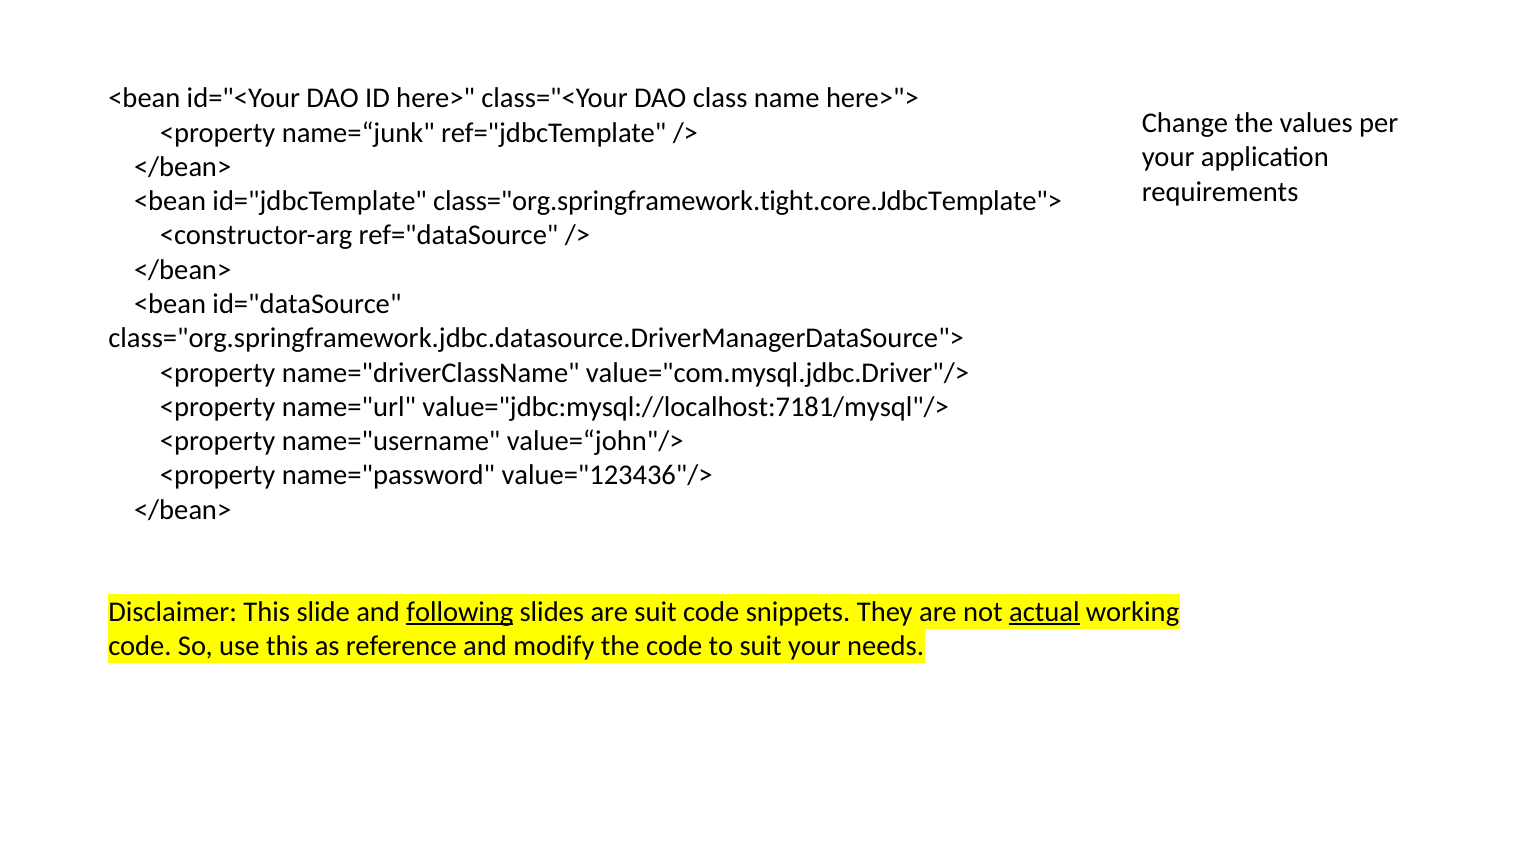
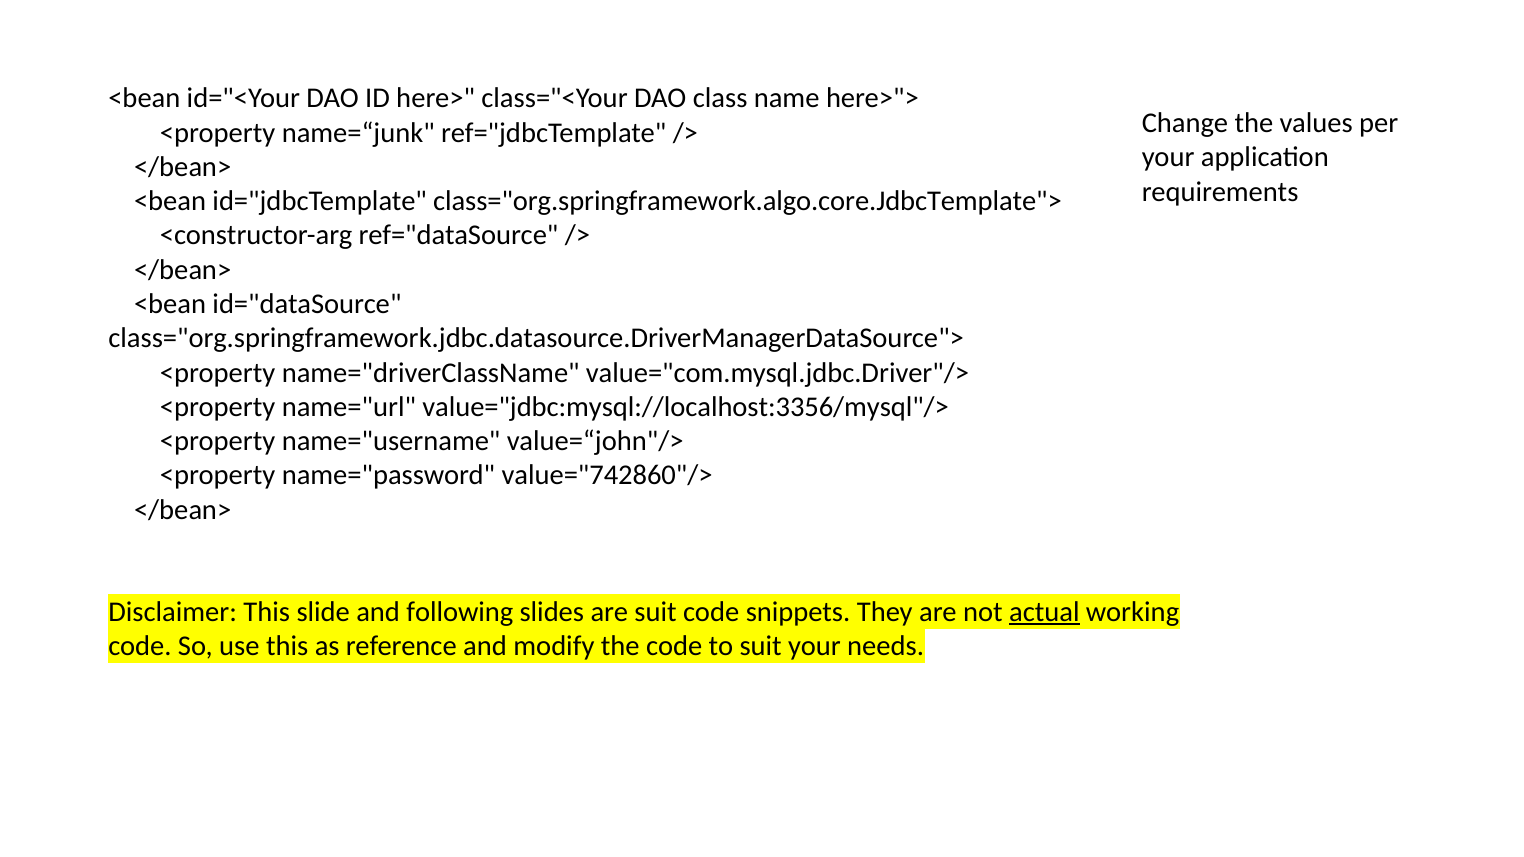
class="org.springframework.tight.core.JdbcTemplate">: class="org.springframework.tight.core.JdbcTemplate"> -> class="org.springframework.algo.core.JdbcTemplate"> (748, 201)
value="jdbc:mysql://localhost:7181/mysql"/>: value="jdbc:mysql://localhost:7181/mysql"/> -> value="jdbc:mysql://localhost:3356/mysql"/> (686, 407)
value="123436"/>: value="123436"/> -> value="742860"/> (607, 476)
following underline: present -> none (460, 612)
